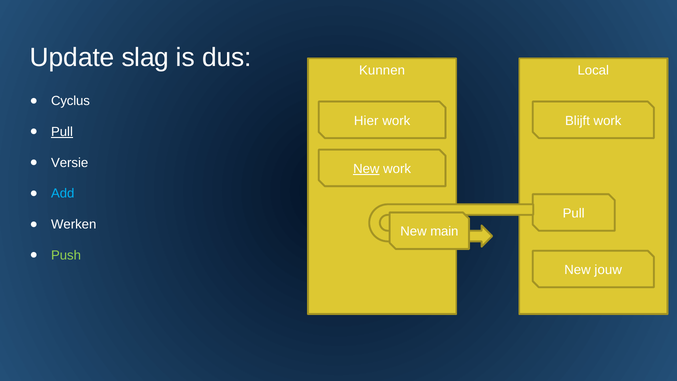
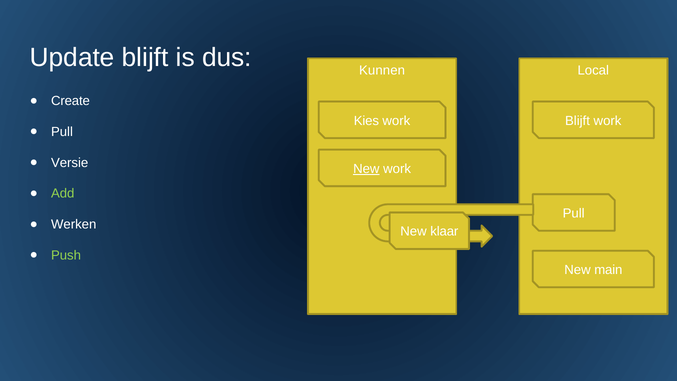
Update slag: slag -> blijft (145, 57)
Cyclus: Cyclus -> Create (70, 101)
Hier: Hier -> Kies (366, 121)
Pull underline: present -> none (62, 132)
Add colour: light blue -> light green (63, 193)
main: main -> klaar (444, 232)
jouw: jouw -> main (608, 270)
